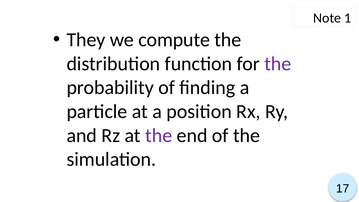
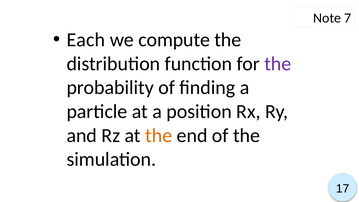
1: 1 -> 7 (348, 18)
They: They -> Each (86, 40)
the colour: purple -> orange (159, 135)
